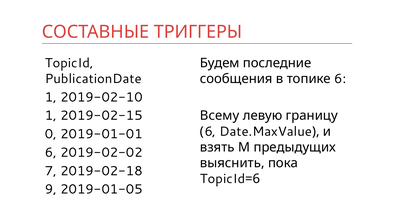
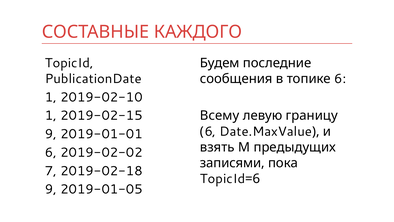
ТРИГГЕРЫ: ТРИГГЕРЫ -> КАЖДОГО (198, 32)
0: 0 -> 9 (51, 134)
выяснить: выяснить -> записями (232, 163)
